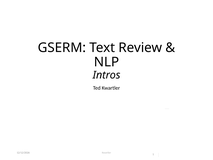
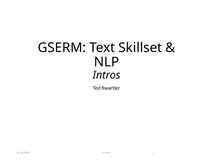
Review: Review -> Skillset (140, 48)
